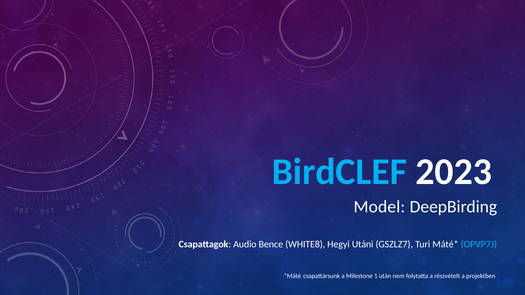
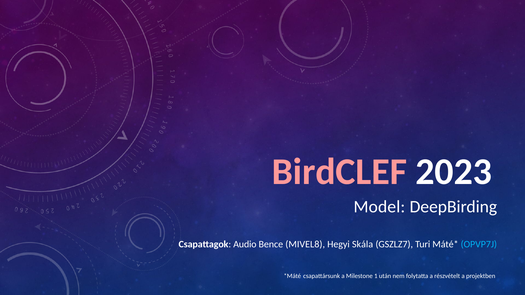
BirdCLEF colour: light blue -> pink (339, 172)
WHITE8: WHITE8 -> MIVEL8 (305, 244)
Utáni: Utáni -> Skála (363, 244)
